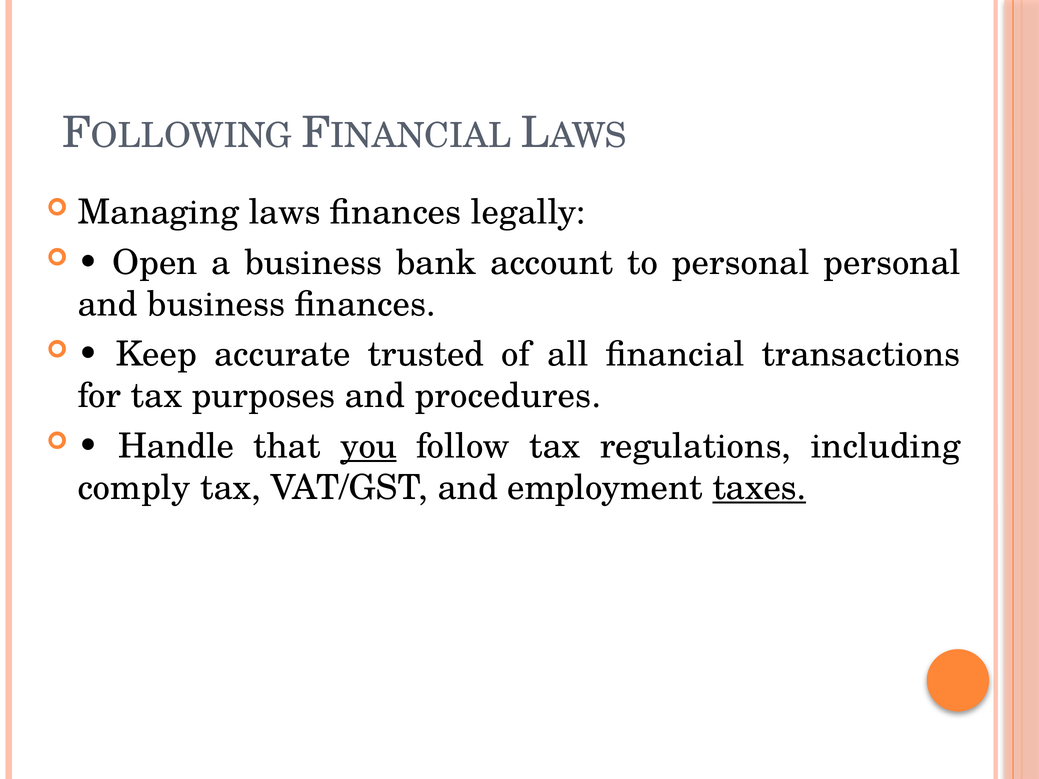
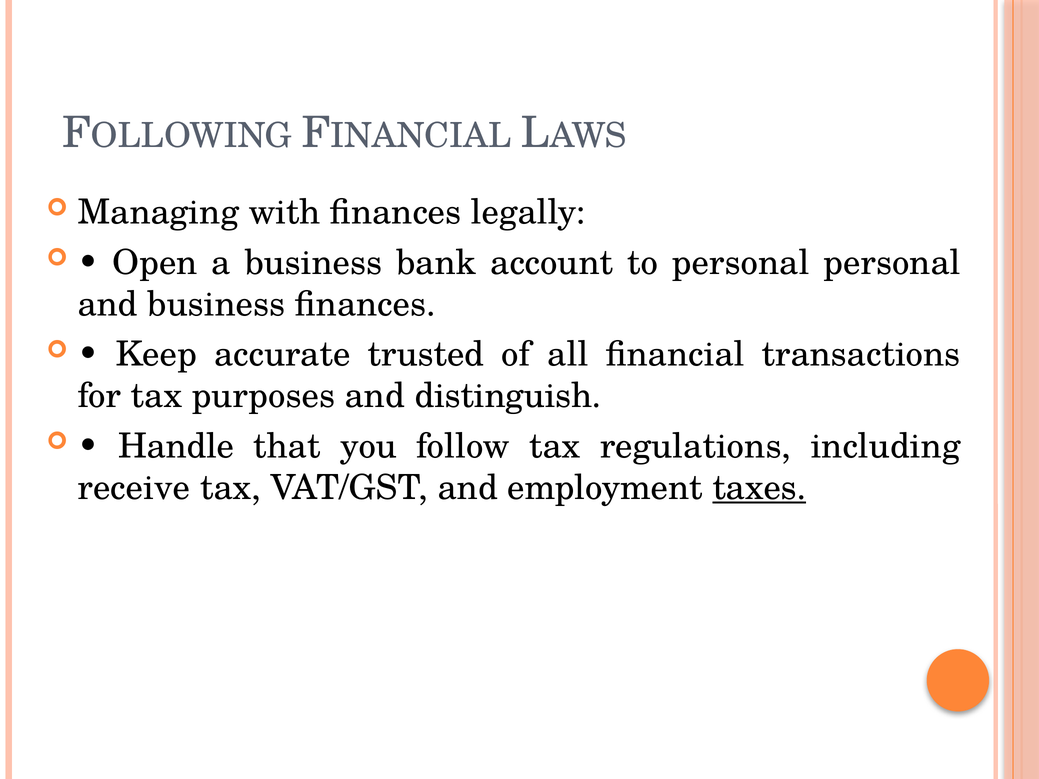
laws: laws -> with (285, 213)
procedures: procedures -> distinguish (508, 396)
you underline: present -> none (369, 446)
comply: comply -> receive (134, 488)
